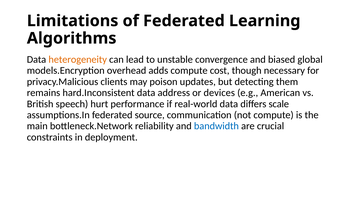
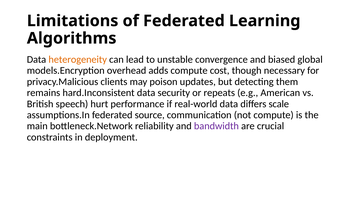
address: address -> security (174, 93)
devices: devices -> repeats (219, 93)
bandwidth colour: blue -> purple (216, 126)
